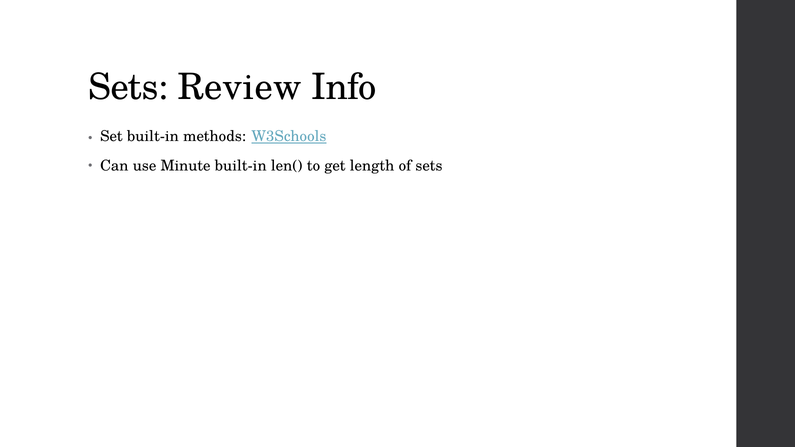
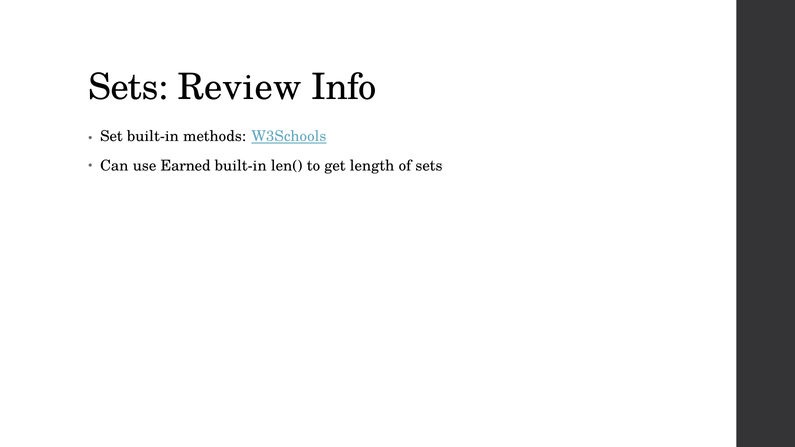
Minute: Minute -> Earned (186, 166)
